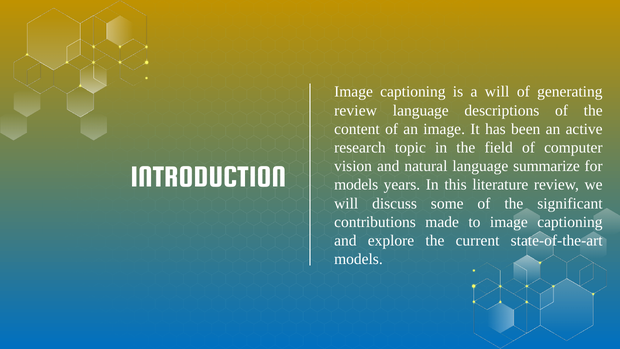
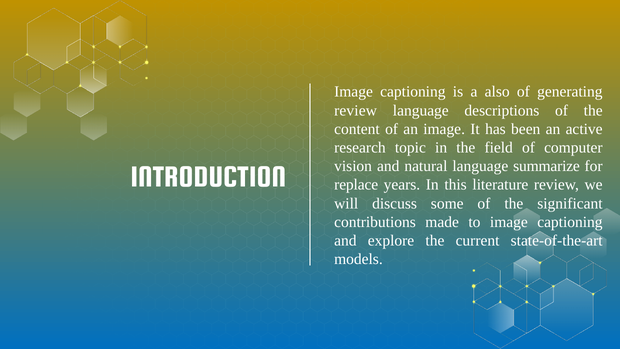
a will: will -> also (497, 92)
models: models -> replace (356, 185)
